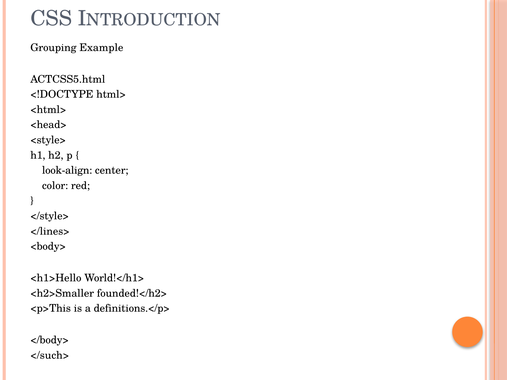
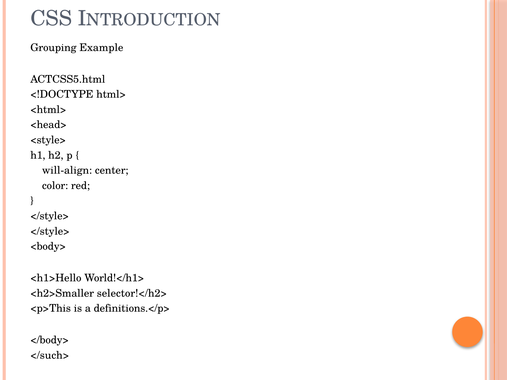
look-align: look-align -> will-align (67, 171)
</lines>: </lines> -> </style> (50, 231)
founded!</h2>: founded!</h2> -> selector!</h2> (132, 293)
